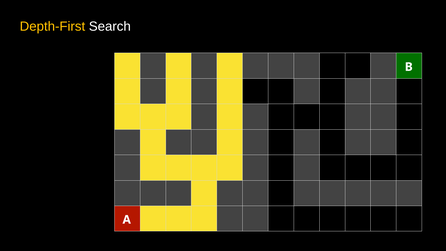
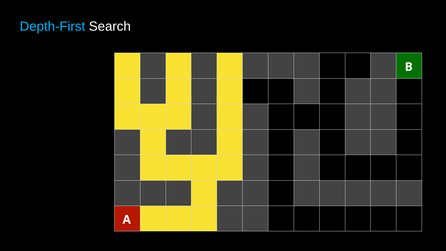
Depth-First colour: yellow -> light blue (52, 27)
